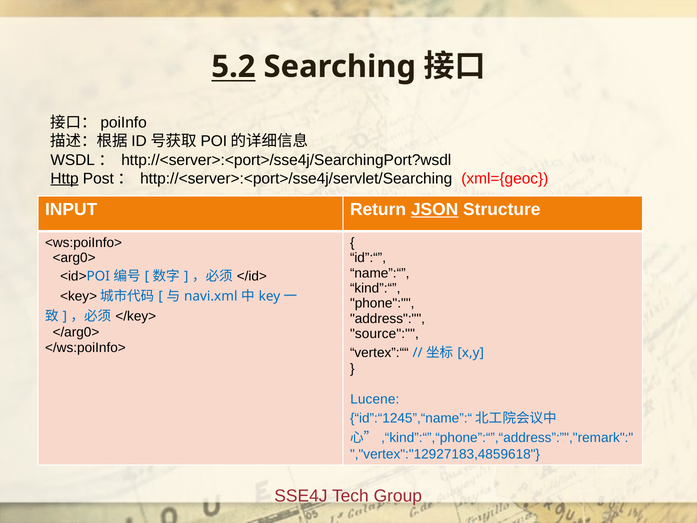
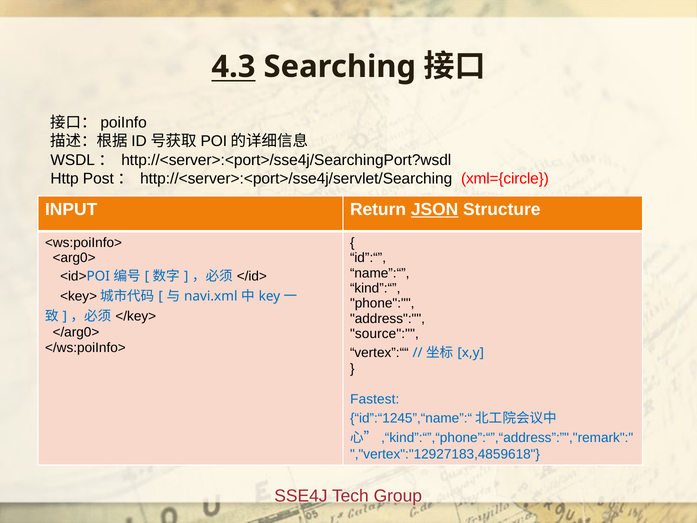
5.2: 5.2 -> 4.3 (233, 67)
Http underline: present -> none (65, 178)
xml={geoc: xml={geoc -> xml={circle (505, 178)
Lucene: Lucene -> Fastest (375, 399)
